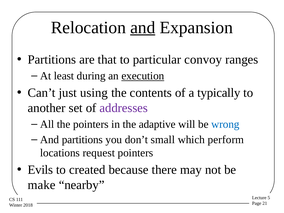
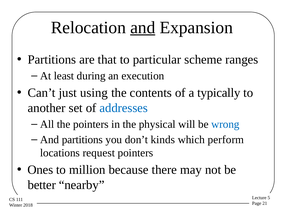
convoy: convoy -> scheme (203, 60)
execution underline: present -> none (143, 76)
addresses colour: purple -> blue (124, 108)
adaptive: adaptive -> physical (157, 124)
small: small -> kinds (163, 140)
Evils: Evils -> Ones (40, 170)
created: created -> million (87, 170)
make: make -> better (42, 185)
